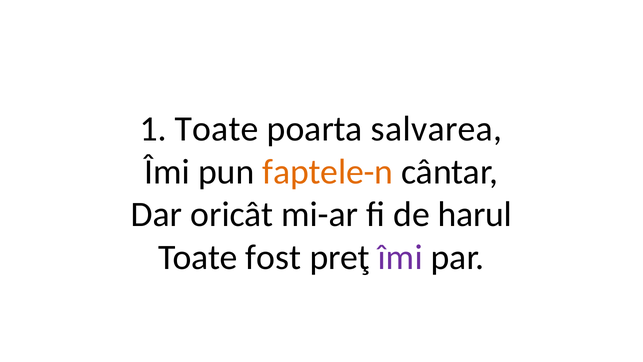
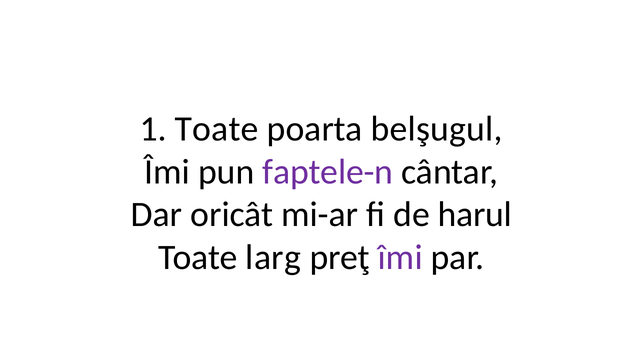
salvarea: salvarea -> belşugul (437, 129)
faptele-n colour: orange -> purple (328, 172)
fost: fost -> larg (273, 257)
